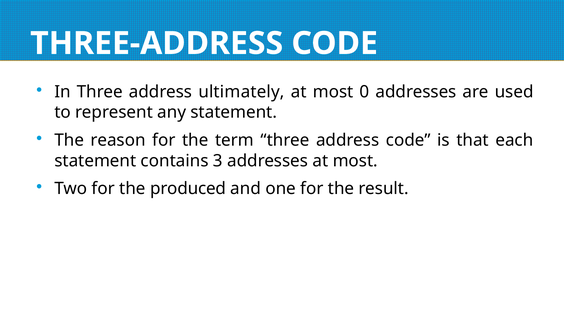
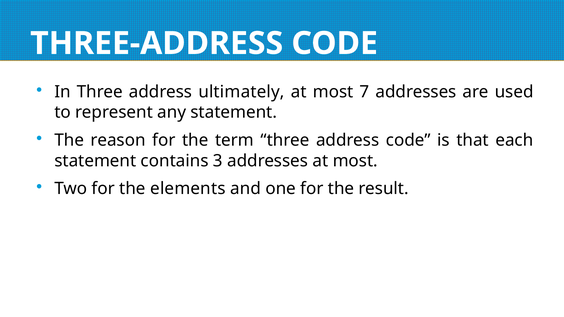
0: 0 -> 7 (364, 92)
produced: produced -> elements (188, 189)
